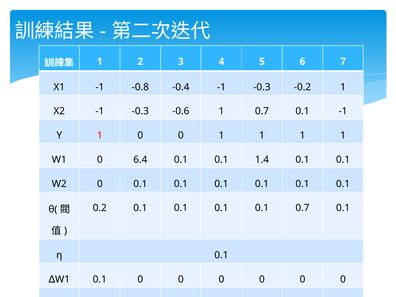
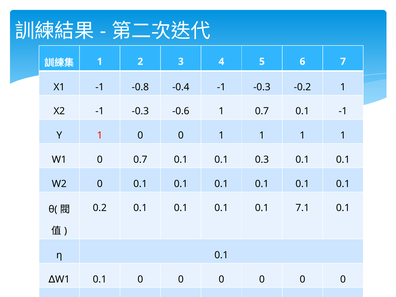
0 6.4: 6.4 -> 0.7 (140, 160)
1.4: 1.4 -> 0.3 (262, 160)
0.1 0.7: 0.7 -> 7.1 (302, 208)
